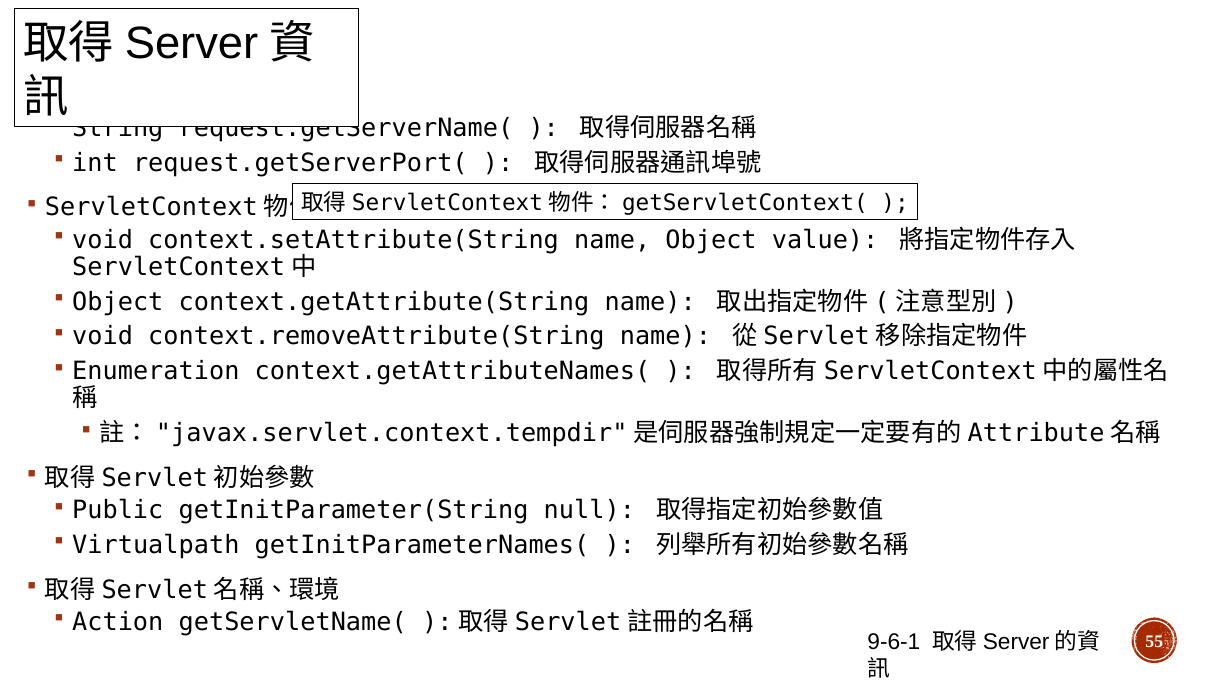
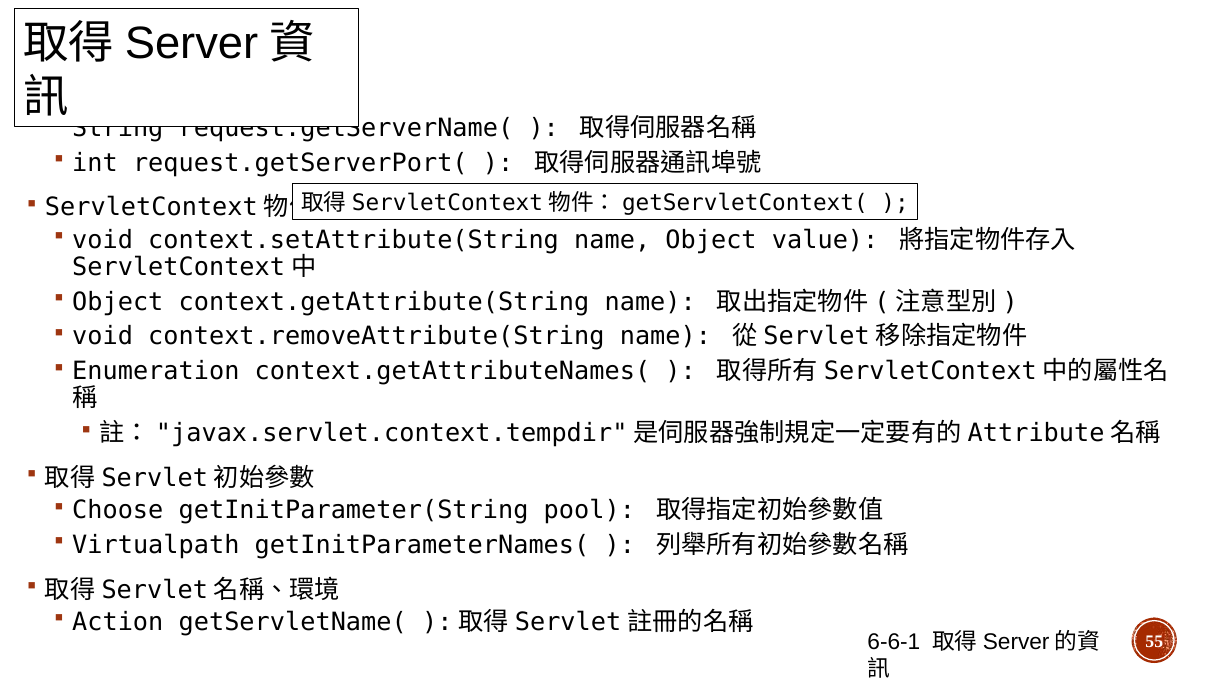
Public: Public -> Choose (118, 511)
null: null -> pool (589, 511)
9-6-1: 9-6-1 -> 6-6-1 (894, 642)
